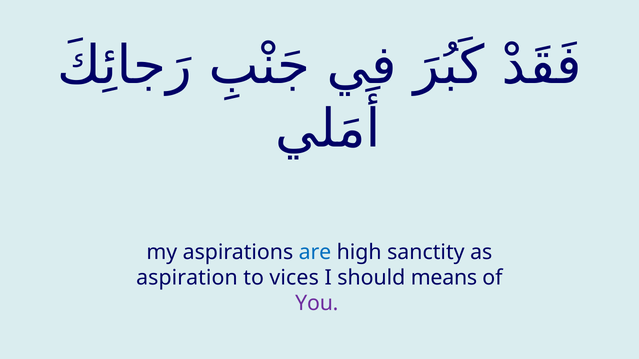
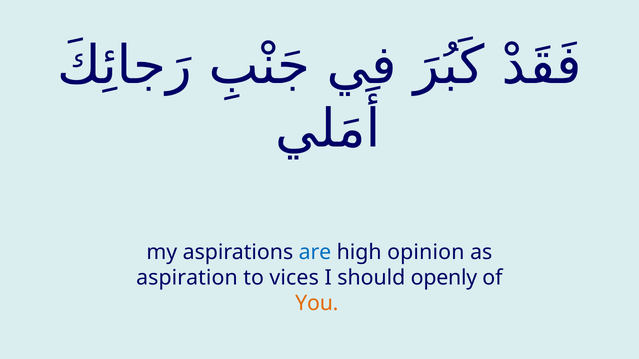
sanctity: sanctity -> opinion (426, 252)
means: means -> openly (444, 278)
You colour: purple -> orange (317, 303)
